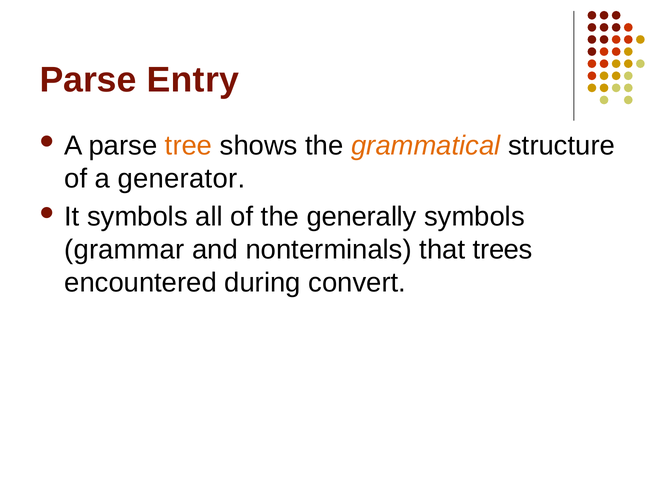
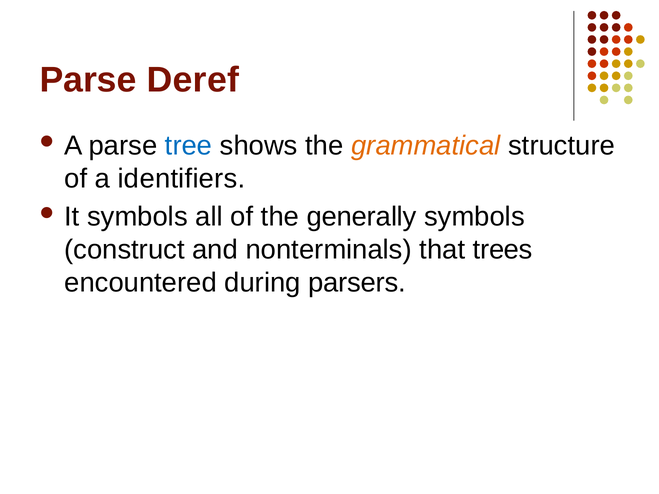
Entry: Entry -> Deref (193, 80)
tree colour: orange -> blue (189, 146)
generator: generator -> identifiers (182, 179)
grammar: grammar -> construct (124, 250)
convert: convert -> parsers (357, 283)
